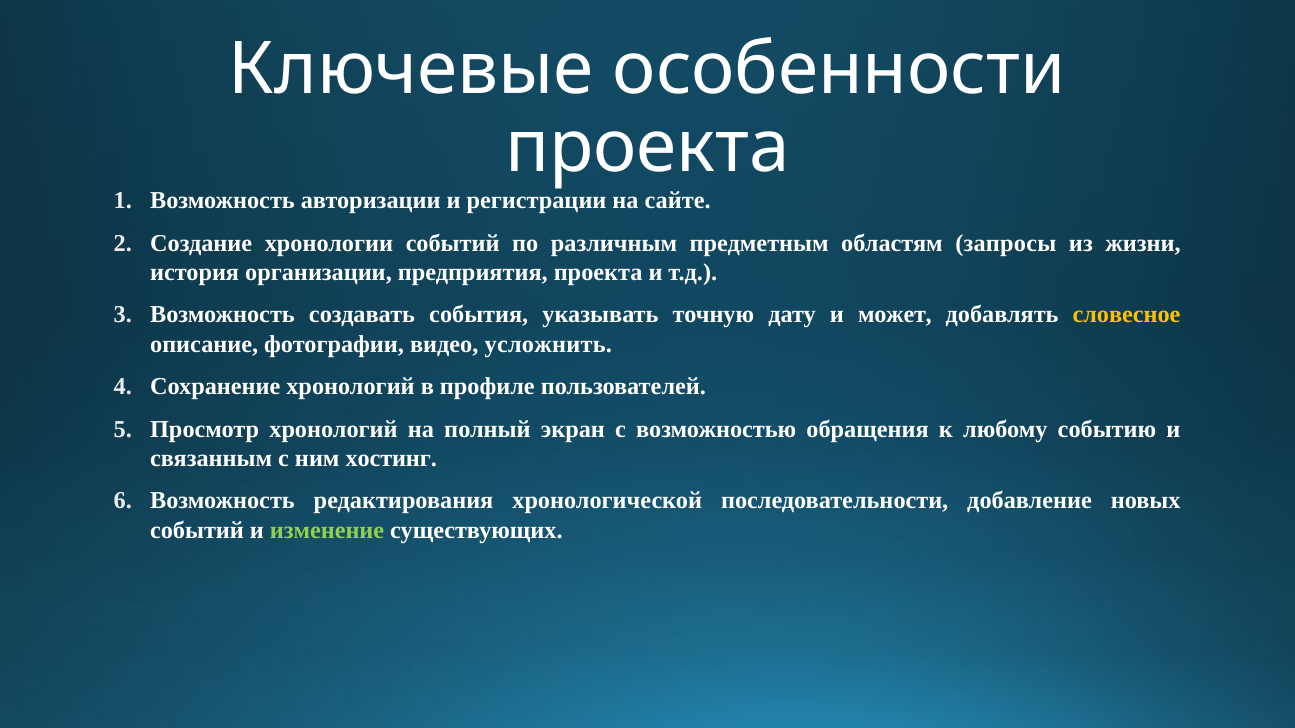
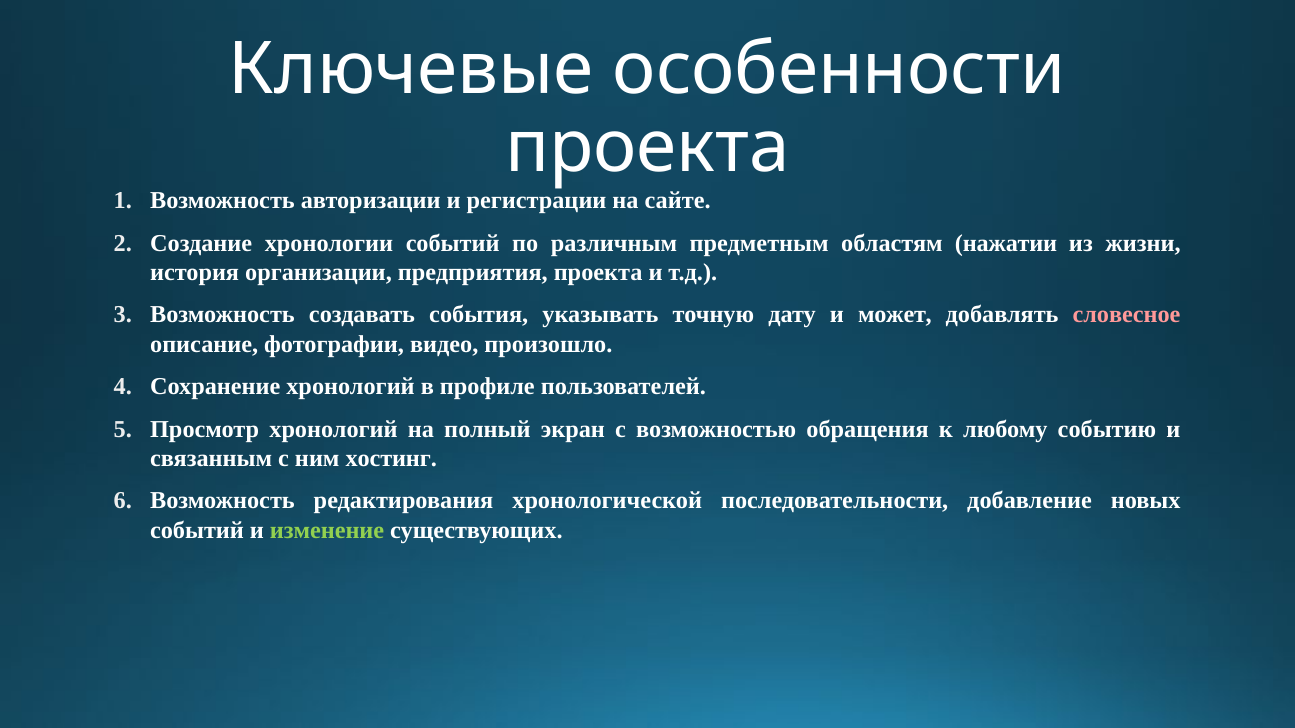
запросы: запросы -> нажатии (1006, 243)
словесное colour: yellow -> pink (1127, 315)
усложнить: усложнить -> произошло (548, 344)
